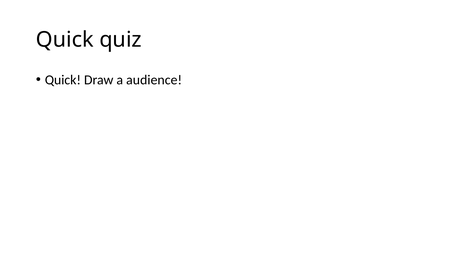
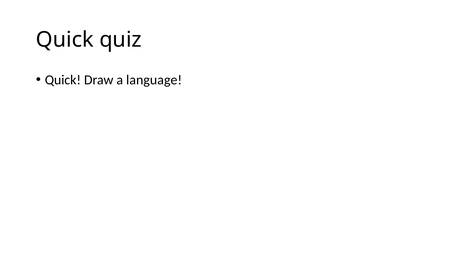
audience: audience -> language (154, 80)
